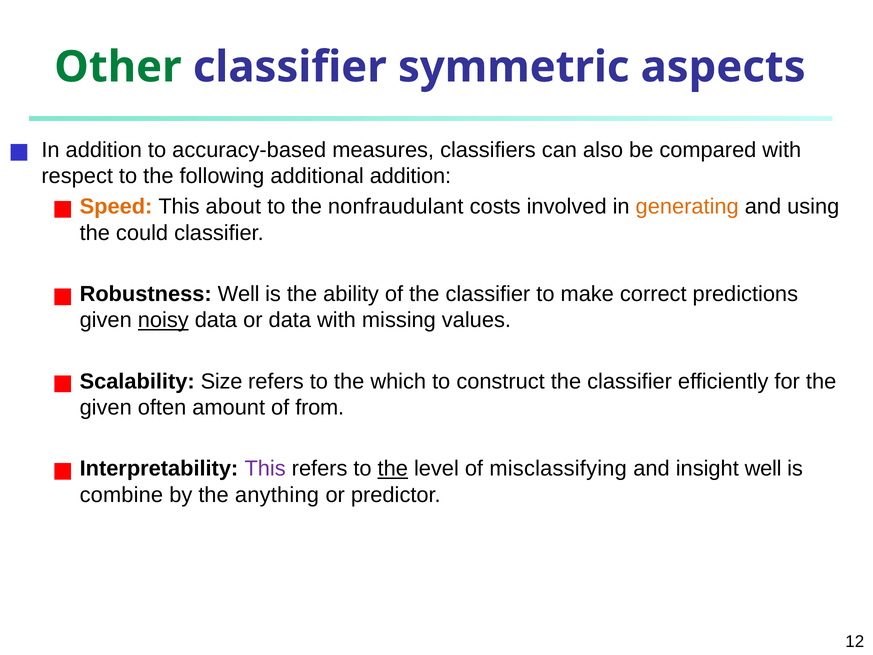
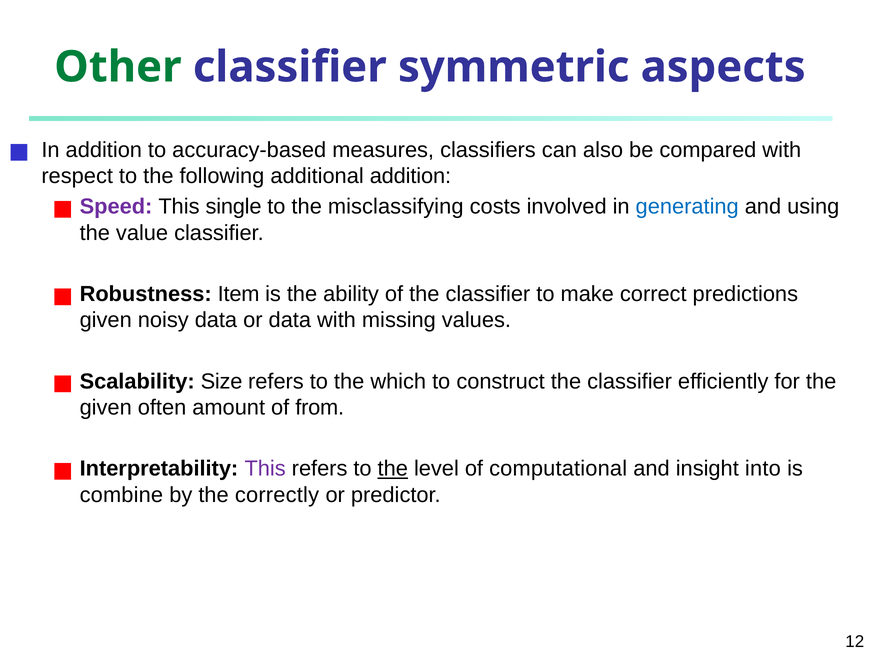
Speed colour: orange -> purple (116, 207)
about: about -> single (234, 207)
nonfraudulant: nonfraudulant -> misclassifying (396, 207)
generating colour: orange -> blue (687, 207)
could: could -> value (142, 233)
Robustness Well: Well -> Item (239, 294)
noisy underline: present -> none (163, 320)
misclassifying: misclassifying -> computational (558, 469)
insight well: well -> into (763, 469)
anything: anything -> correctly (277, 495)
